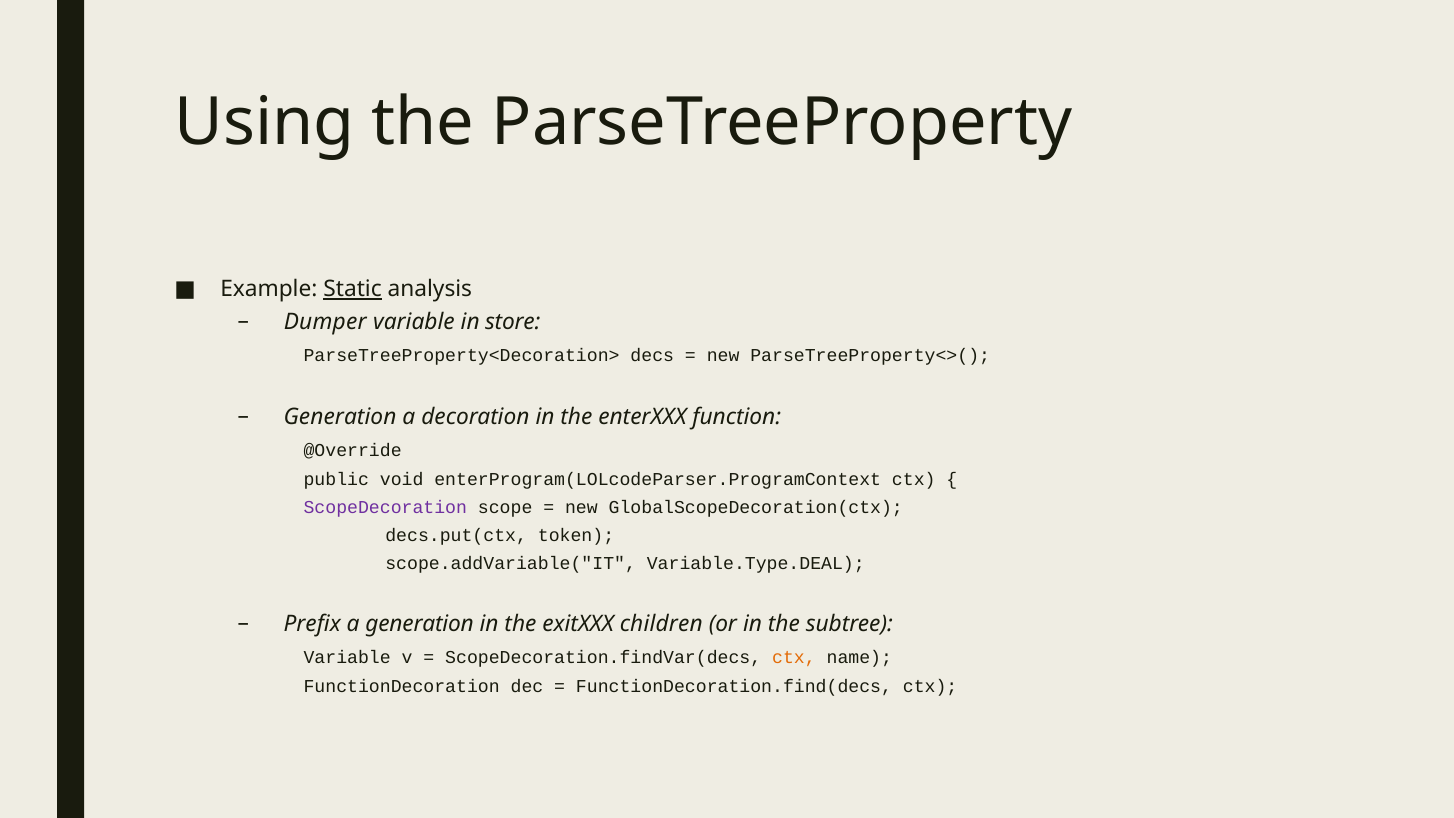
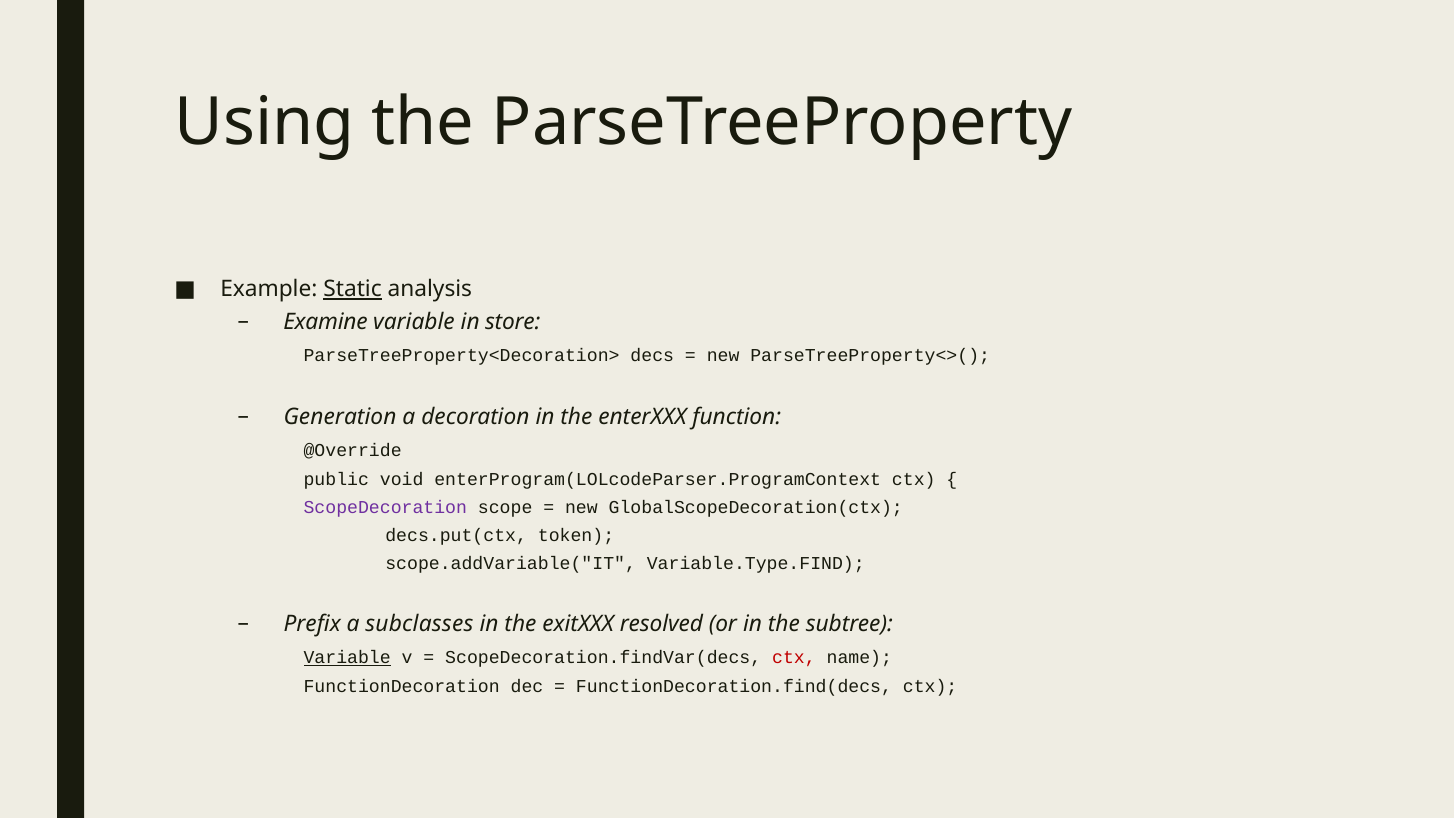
Dumper: Dumper -> Examine (325, 322)
Variable.Type.DEAL: Variable.Type.DEAL -> Variable.Type.FIND (756, 563)
a generation: generation -> subclasses (419, 623)
children: children -> resolved (661, 623)
Variable underline: none -> present (347, 658)
ctx colour: orange -> red (794, 658)
